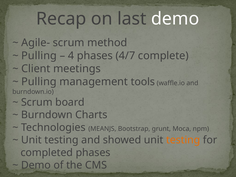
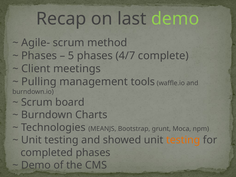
demo colour: white -> light green (175, 19)
Pulling: Pulling -> Phases (39, 56)
4: 4 -> 5 (71, 56)
